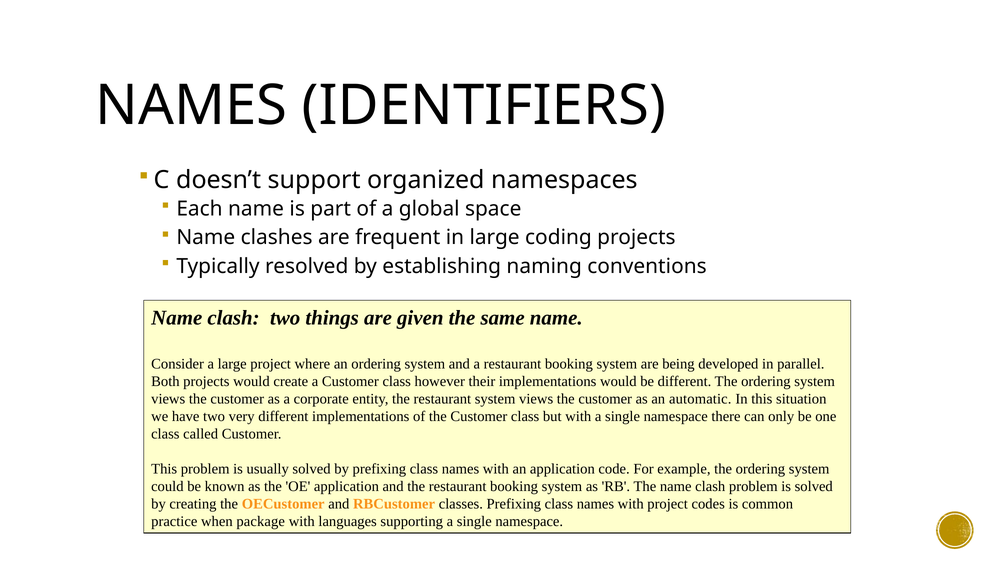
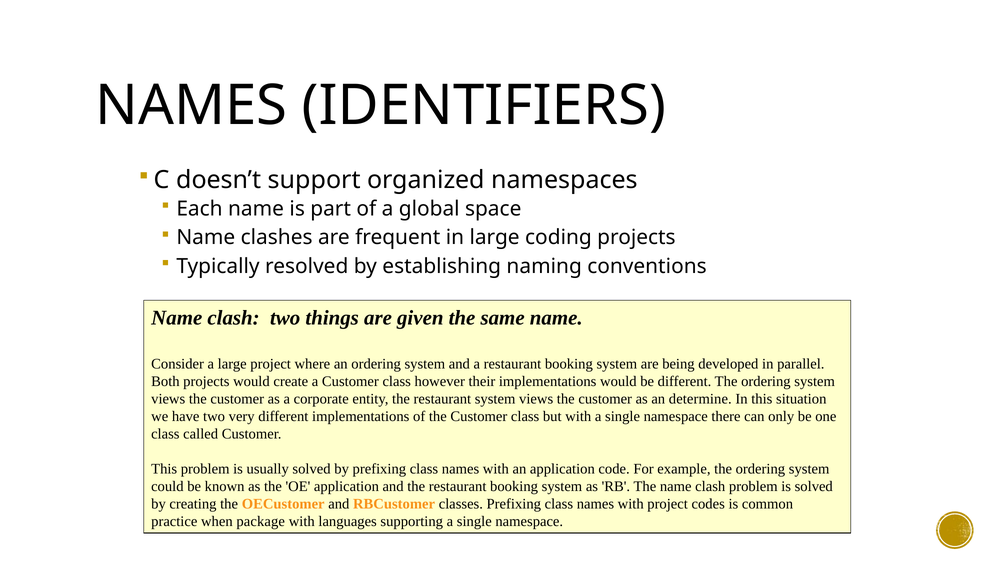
automatic: automatic -> determine (700, 399)
